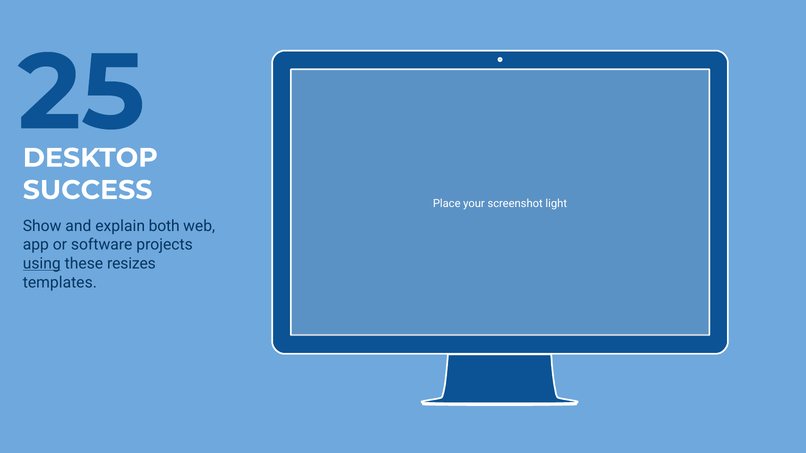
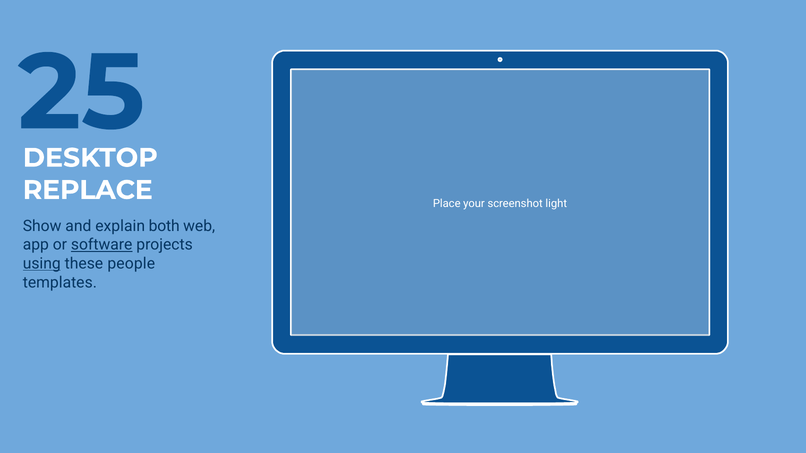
SUCCESS: SUCCESS -> REPLACE (88, 190)
software underline: none -> present (102, 245)
resizes: resizes -> people (131, 264)
